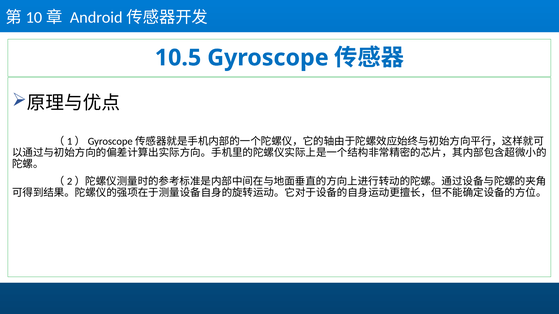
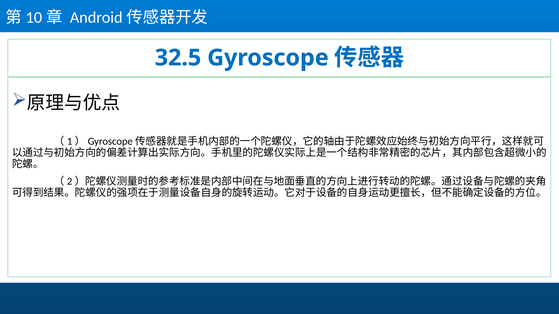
10.5: 10.5 -> 32.5 (178, 58)
